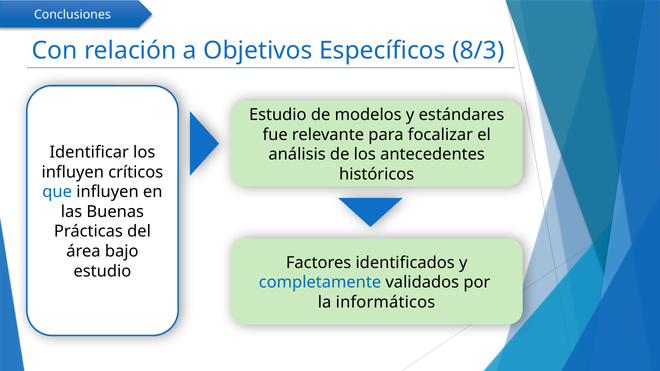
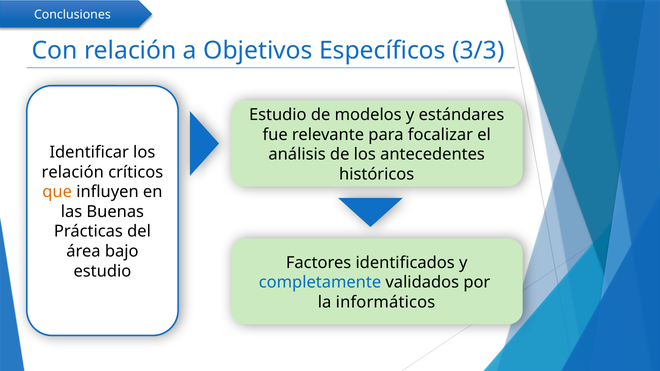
8/3: 8/3 -> 3/3 (478, 50)
influyen: influyen -> relación (73, 172)
que colour: blue -> orange (57, 192)
